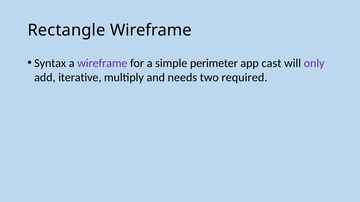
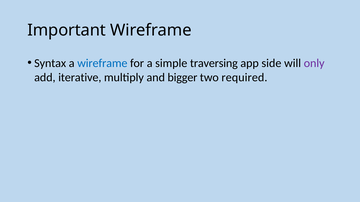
Rectangle: Rectangle -> Important (67, 30)
wireframe colour: purple -> blue (102, 63)
perimeter: perimeter -> traversing (214, 63)
cast: cast -> side (271, 63)
needs: needs -> bigger (182, 78)
